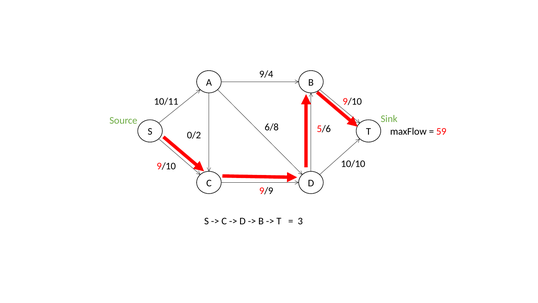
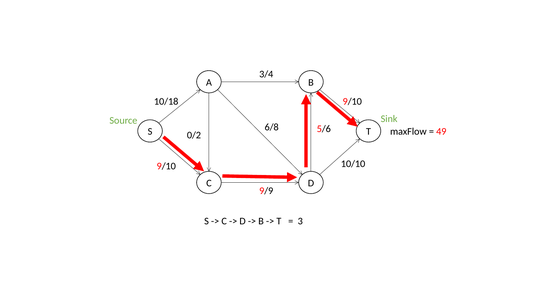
9/4: 9/4 -> 3/4 (266, 74)
10/11: 10/11 -> 10/18 (166, 101)
59: 59 -> 49 (441, 131)
